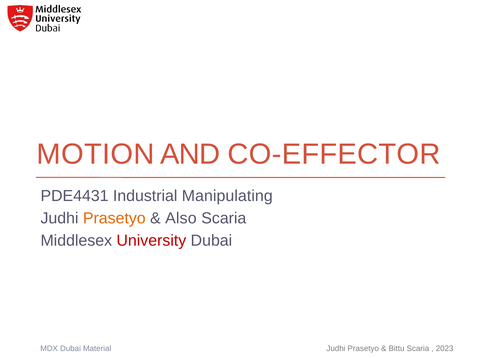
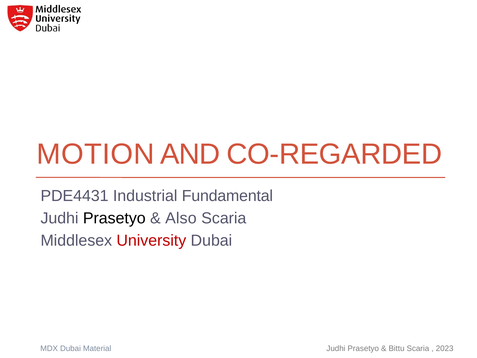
CO-EFFECTOR: CO-EFFECTOR -> CO-REGARDED (334, 154)
Manipulating: Manipulating -> Fundamental (227, 196)
Prasetyo colour: orange -> black (114, 218)
